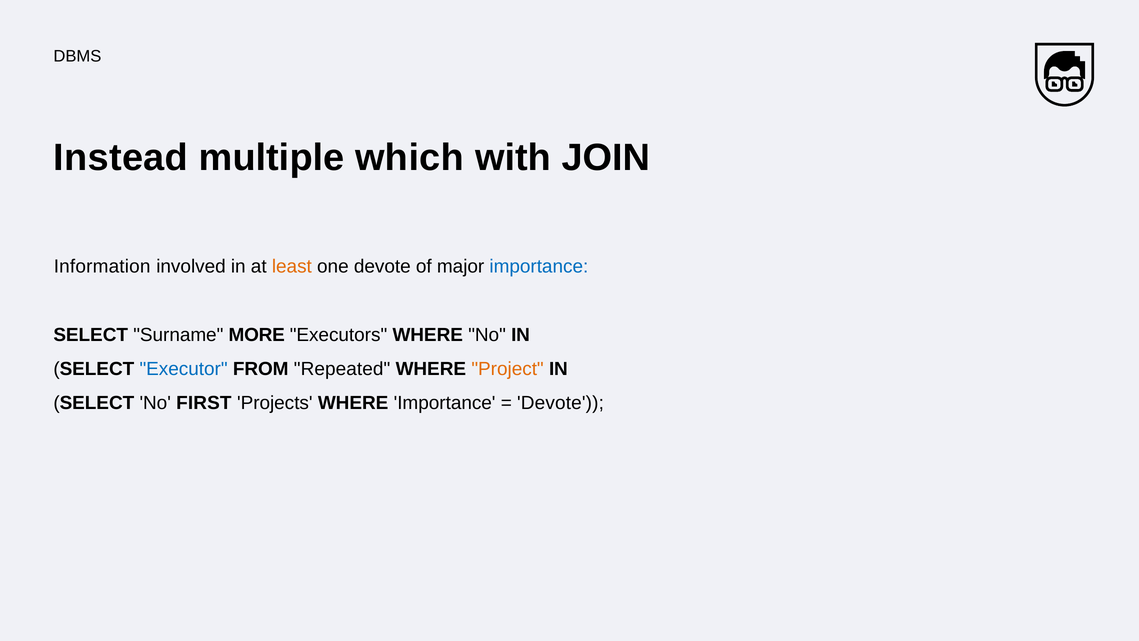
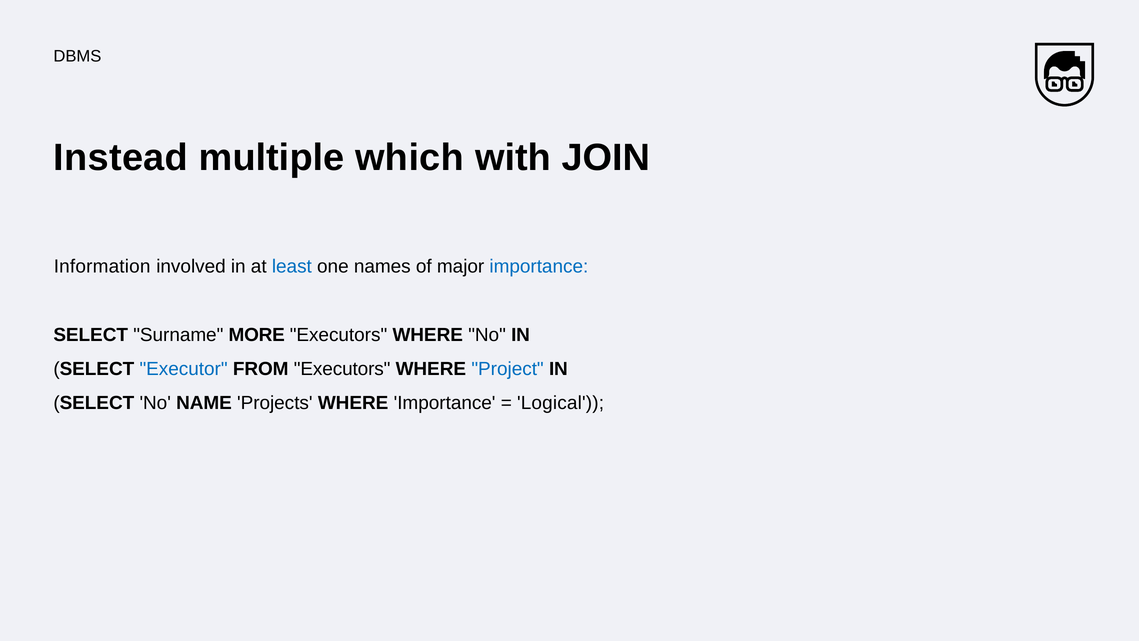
least colour: orange -> blue (292, 266)
one devote: devote -> names (382, 266)
FROM Repeated: Repeated -> Executors (342, 369)
Project colour: orange -> blue (508, 369)
FIRST: FIRST -> NAME (204, 403)
Devote: Devote -> Logical (561, 403)
